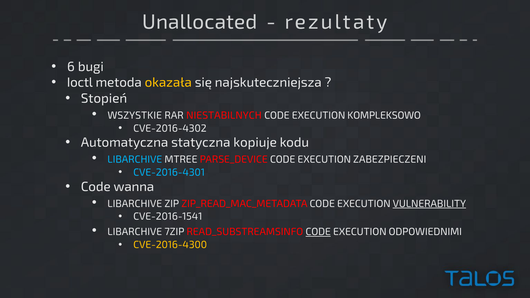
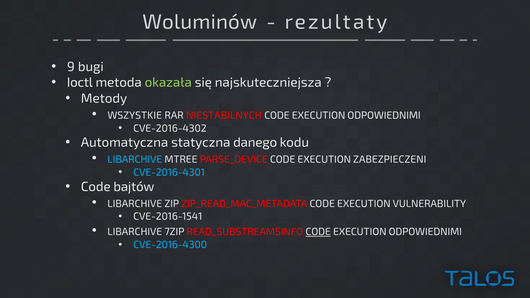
Unallocated: Unallocated -> Woluminów (200, 22)
6: 6 -> 9 (71, 67)
okazała colour: yellow -> light green (168, 83)
Stopień: Stopień -> Metody (104, 99)
KOMPLEKSOWO: KOMPLEKSOWO -> ODPOWIEDNIMI (384, 115)
kopiuje: kopiuje -> danego (255, 143)
wanna: wanna -> bajtów (134, 187)
VULNERABILITY underline: present -> none (429, 204)
CVE-2016-4300 colour: yellow -> light blue (170, 245)
